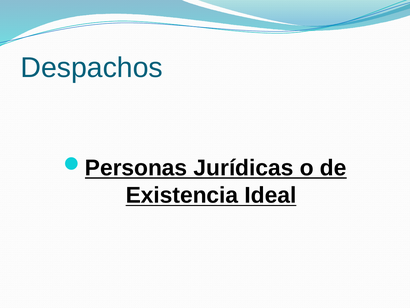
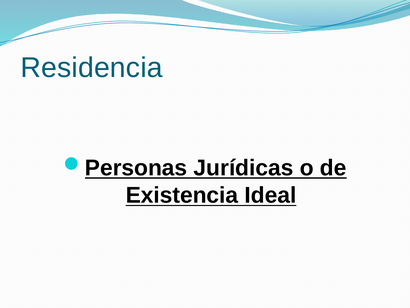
Despachos: Despachos -> Residencia (92, 68)
